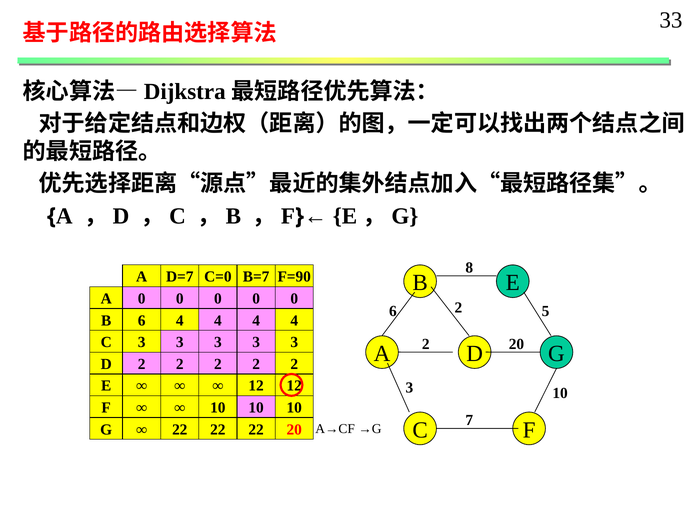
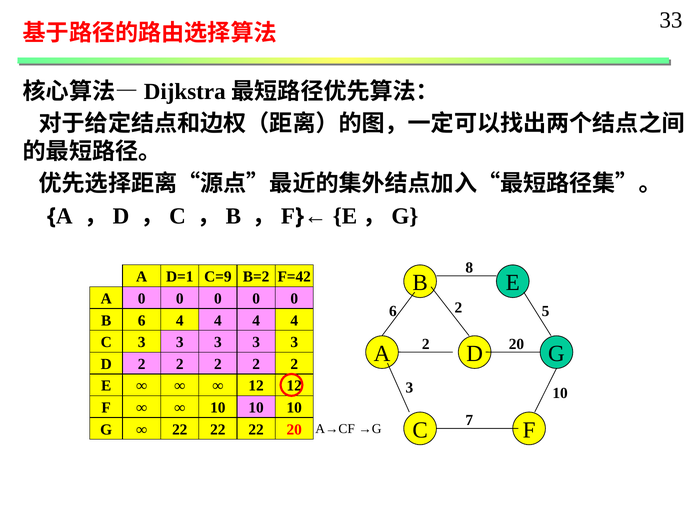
D=7: D=7 -> D=1 (180, 277)
C=0: C=0 -> C=9 (218, 277)
B=7: B=7 -> B=2 (256, 277)
F=90: F=90 -> F=42 (294, 277)
